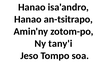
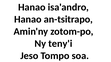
tany'i: tany'i -> teny'i (60, 44)
